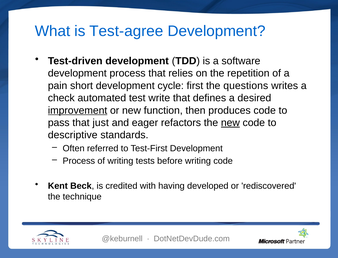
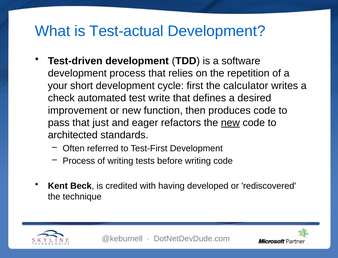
Test-agree: Test-agree -> Test-actual (126, 31)
pain: pain -> your (58, 85)
questions: questions -> calculator (246, 85)
improvement underline: present -> none (78, 110)
descriptive: descriptive -> architected (73, 135)
